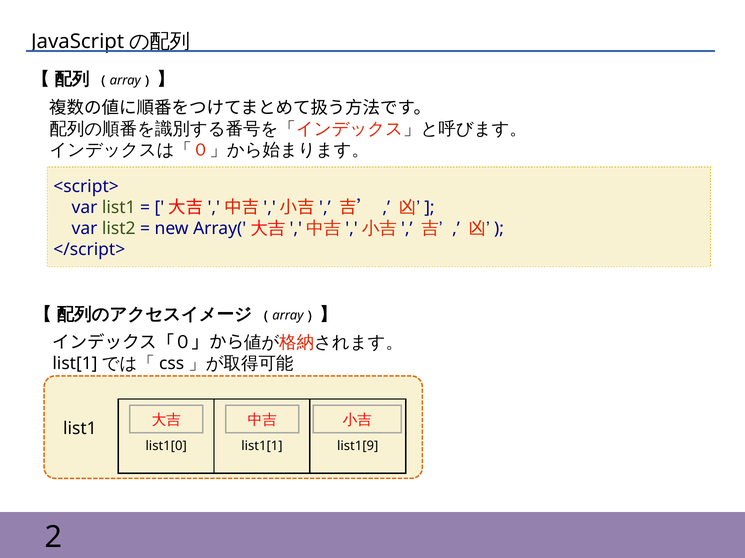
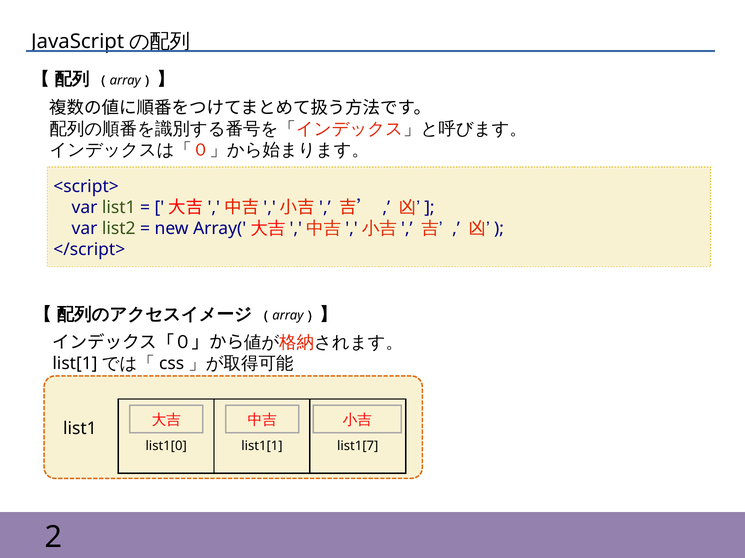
list1[9: list1[9 -> list1[7 (358, 446)
